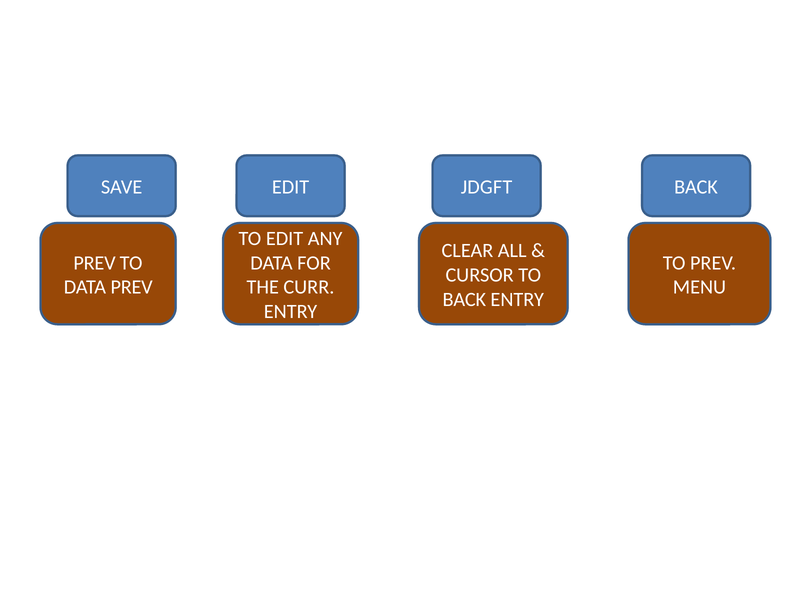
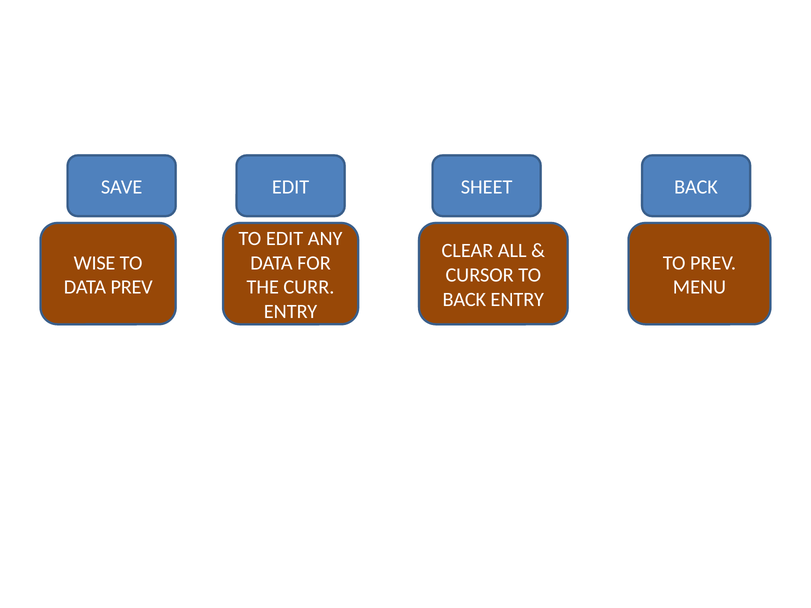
JDGFT: JDGFT -> SHEET (487, 187)
PREV: PREV -> WISE (95, 263)
